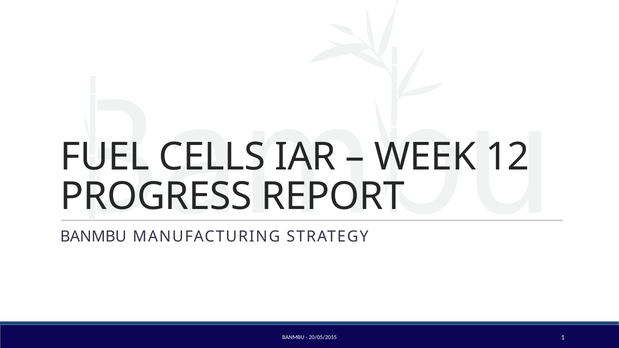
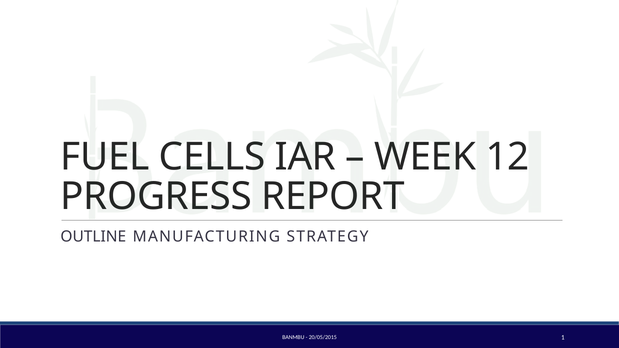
BANMBU: BANMBU -> OUTLINE (93, 237)
